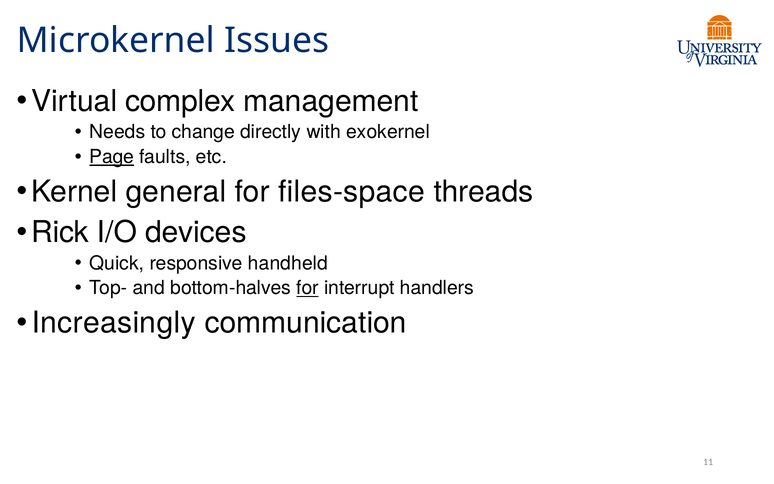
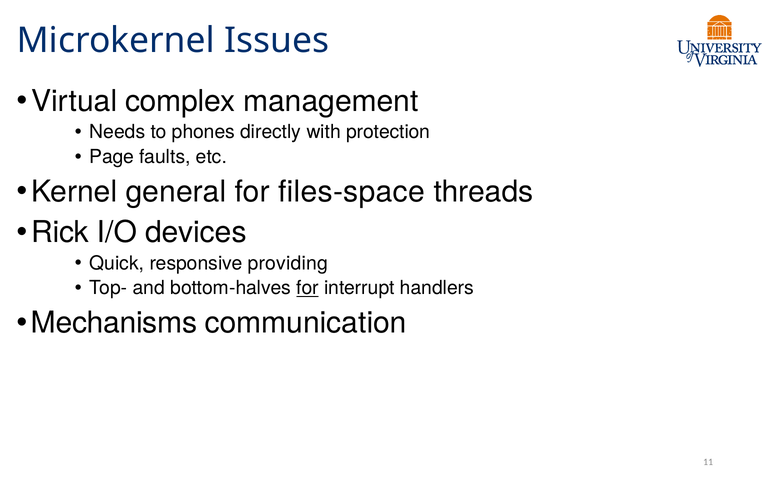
change: change -> phones (203, 132)
exokernel: exokernel -> protection (388, 132)
Page underline: present -> none (112, 157)
handheld: handheld -> providing (288, 263)
Increasingly: Increasingly -> Mechanisms (114, 323)
